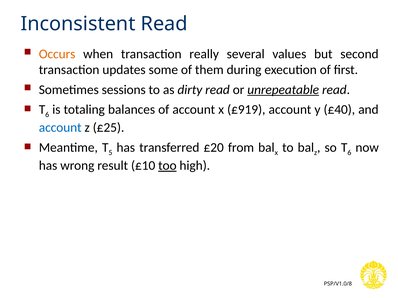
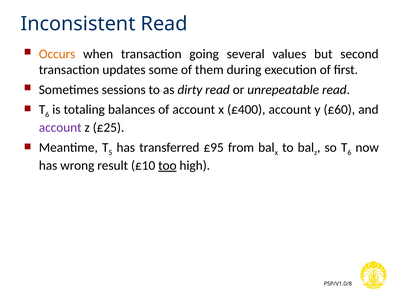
really: really -> going (204, 54)
unrepeatable underline: present -> none (283, 90)
£919: £919 -> £400 (246, 110)
£40: £40 -> £60 (339, 110)
account colour: blue -> purple (60, 128)
£20: £20 -> £95 (214, 148)
